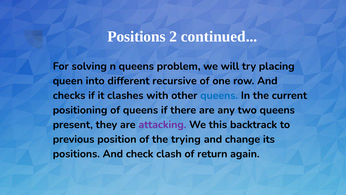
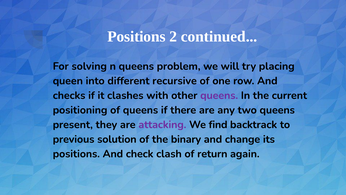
queens colour: blue -> purple (219, 95)
this: this -> find (218, 124)
position: position -> solution (117, 139)
trying: trying -> binary (186, 139)
